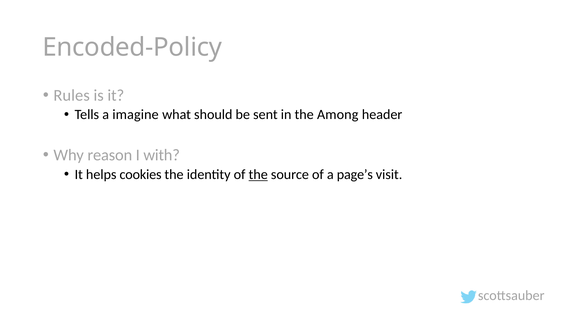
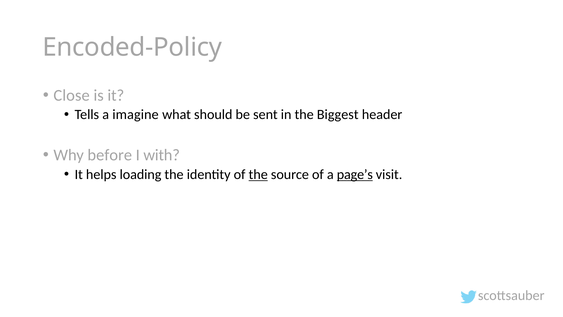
Rules: Rules -> Close (72, 95)
Among: Among -> Biggest (338, 115)
reason: reason -> before (110, 155)
cookies: cookies -> loading (141, 174)
page’s underline: none -> present (355, 174)
